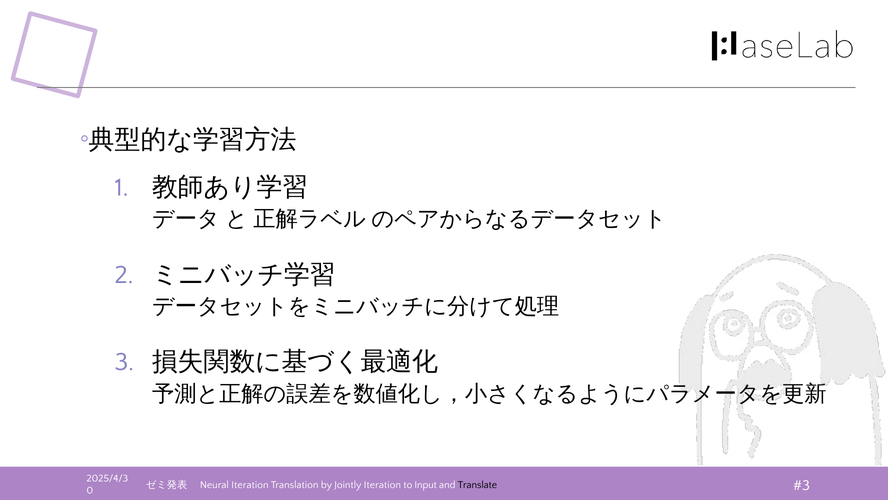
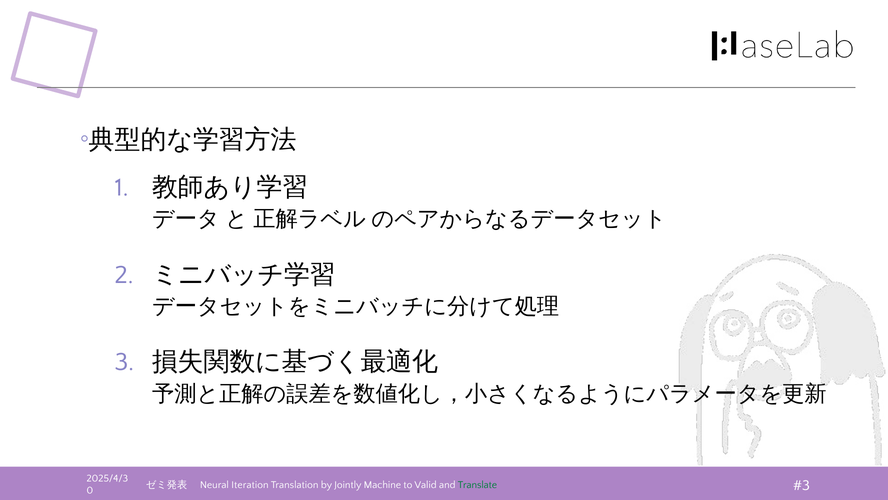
Jointly Iteration: Iteration -> Machine (382, 484)
Input: Input -> Valid (426, 484)
Translate colour: black -> green (477, 484)
